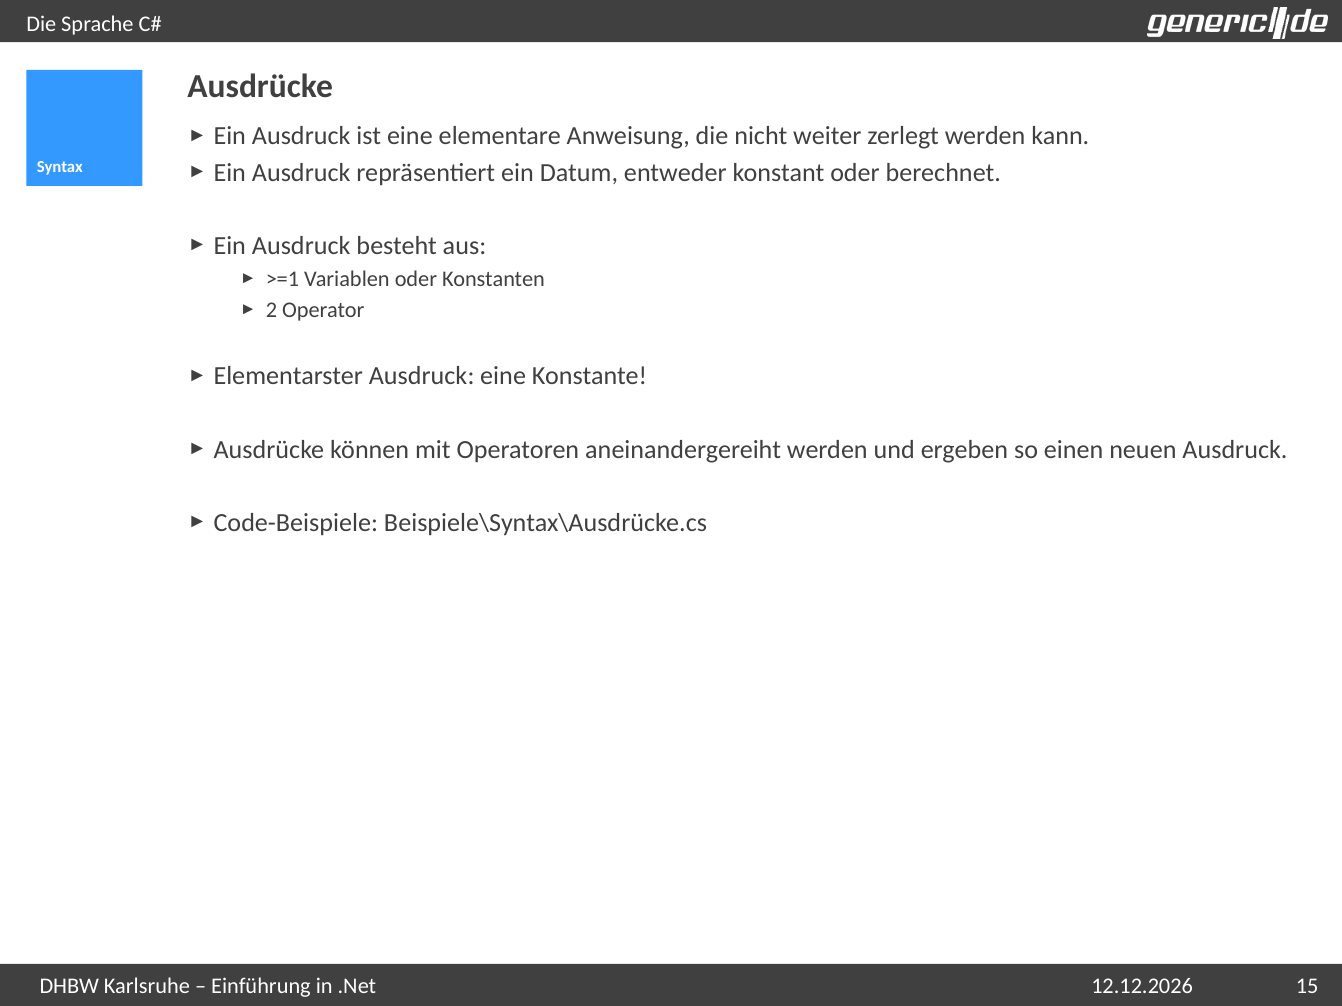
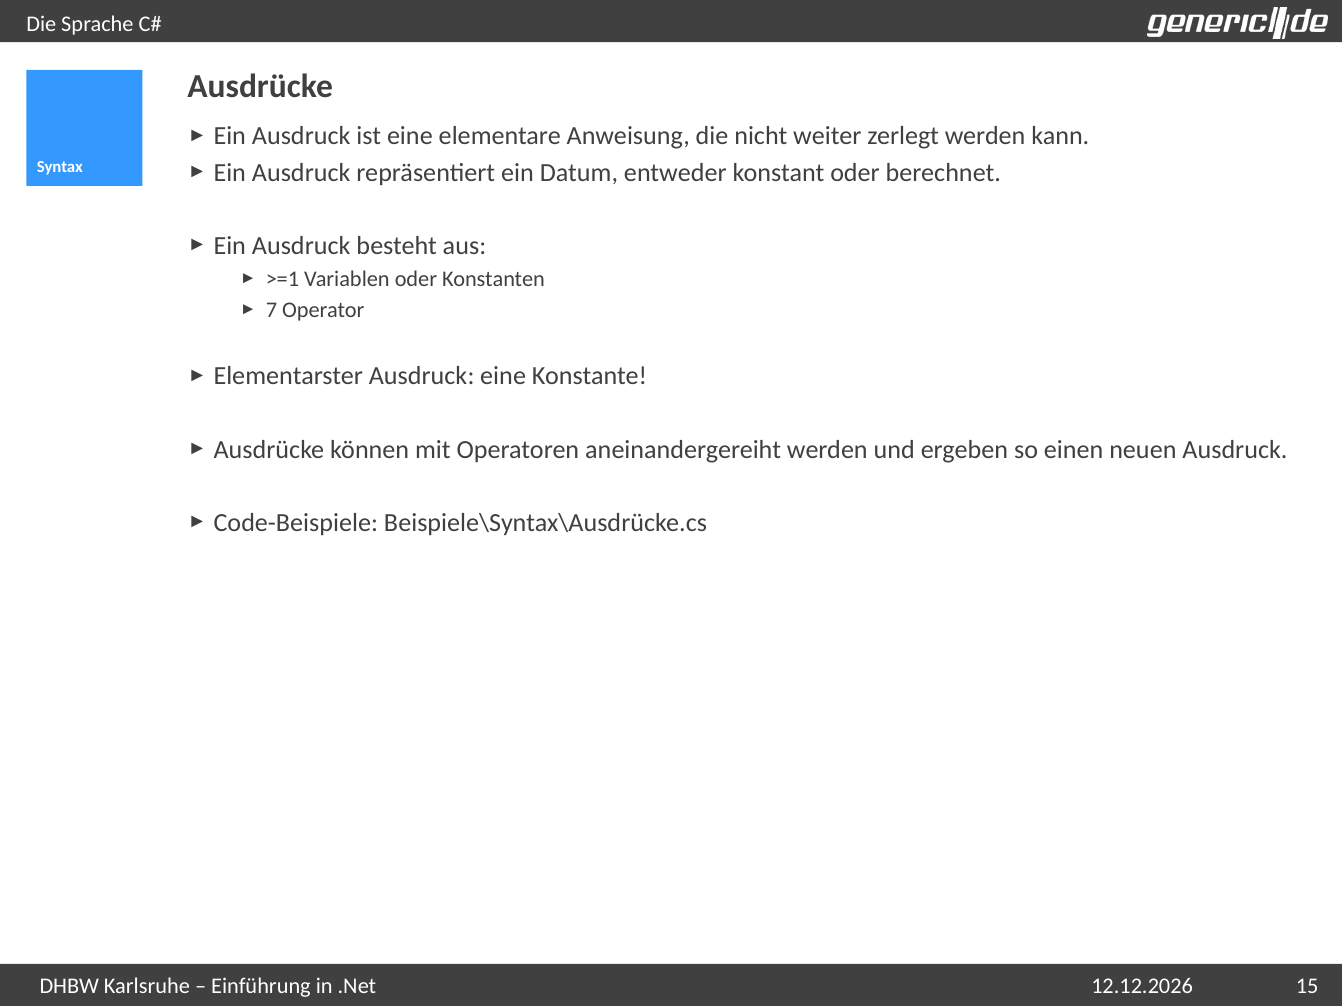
2: 2 -> 7 (271, 311)
